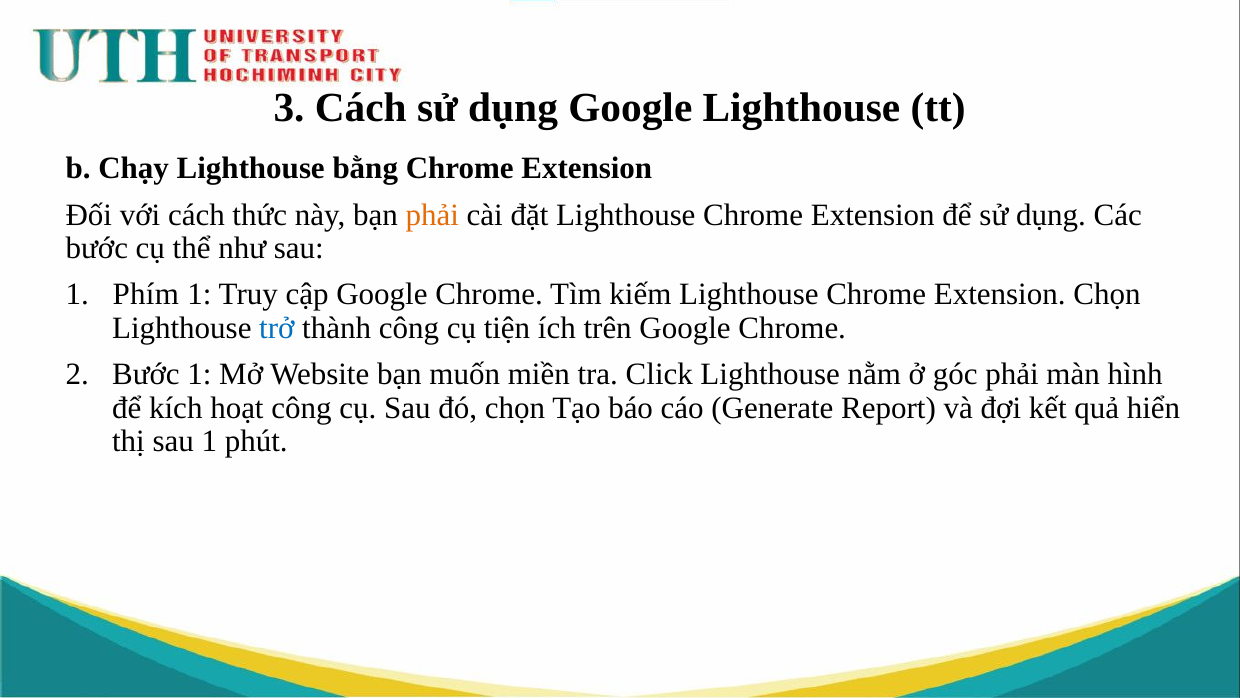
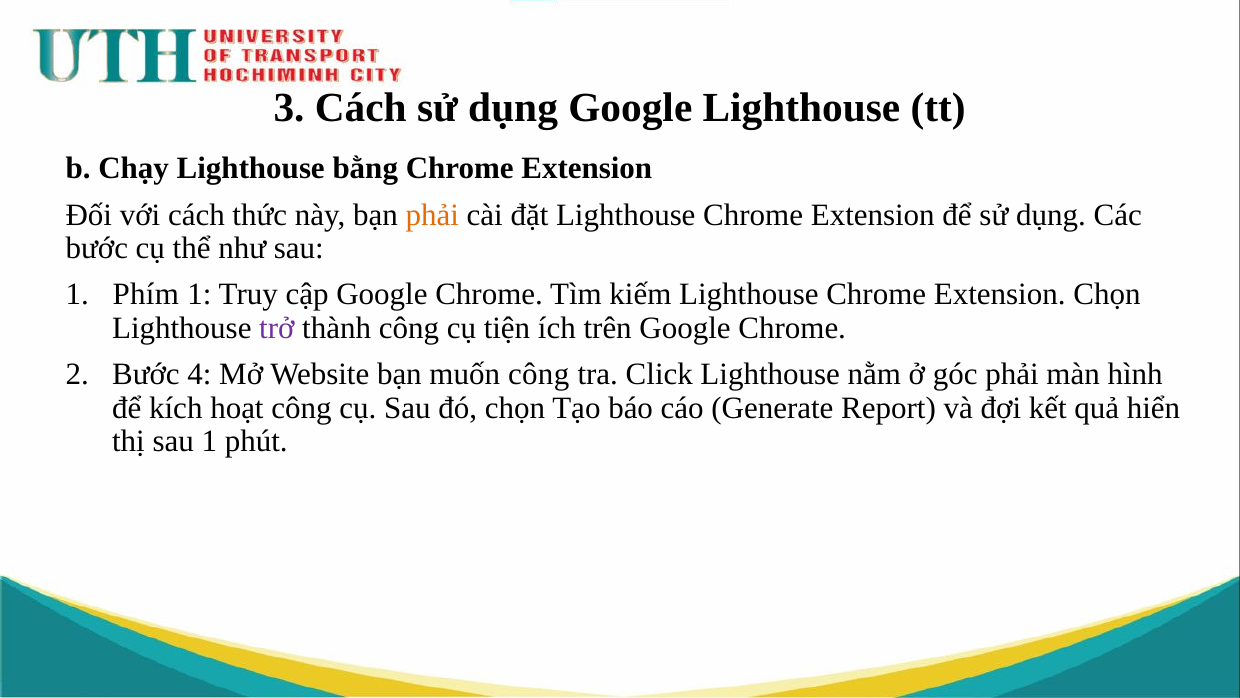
trở colour: blue -> purple (277, 328)
Bước 1: 1 -> 4 (199, 374)
muốn miền: miền -> công (539, 374)
